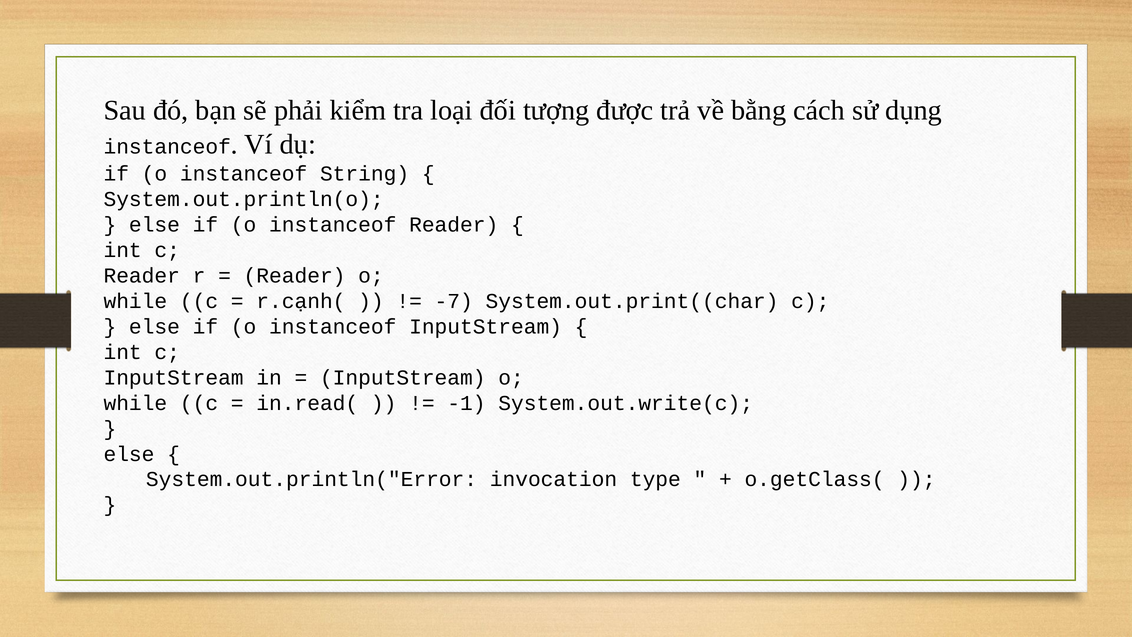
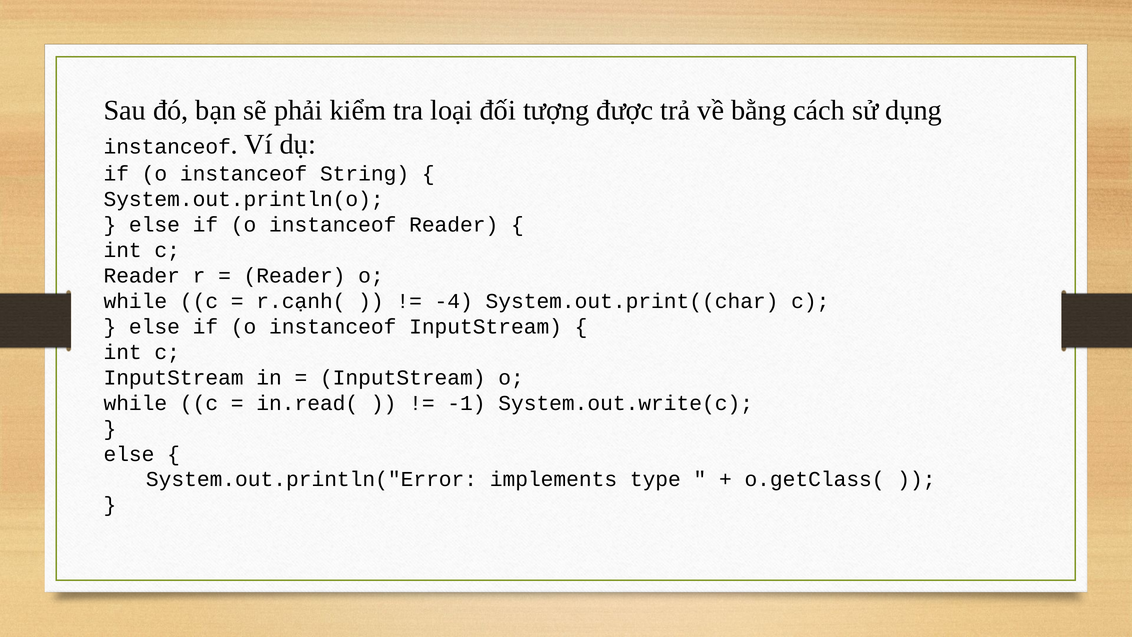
-7: -7 -> -4 (454, 301)
invocation: invocation -> implements (553, 479)
